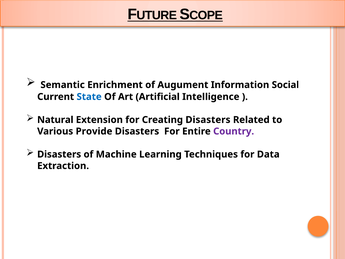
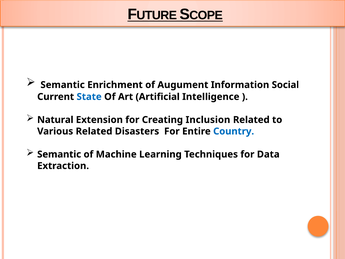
Creating Disasters: Disasters -> Inclusion (208, 120)
Various Provide: Provide -> Related (94, 131)
Country colour: purple -> blue (234, 131)
Disasters: Disasters -> Semantic (59, 154)
